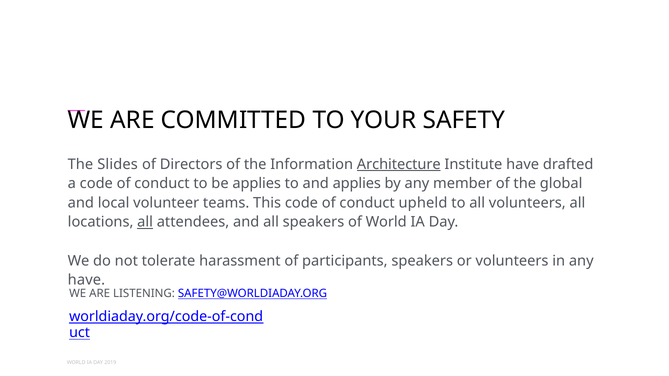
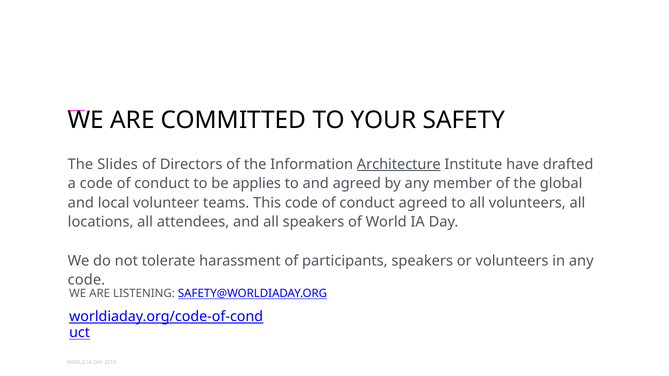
and applies: applies -> agreed (357, 184)
conduct upheld: upheld -> agreed (423, 203)
all underline: present -> none (145, 222)
have: have -> code (86, 280)
